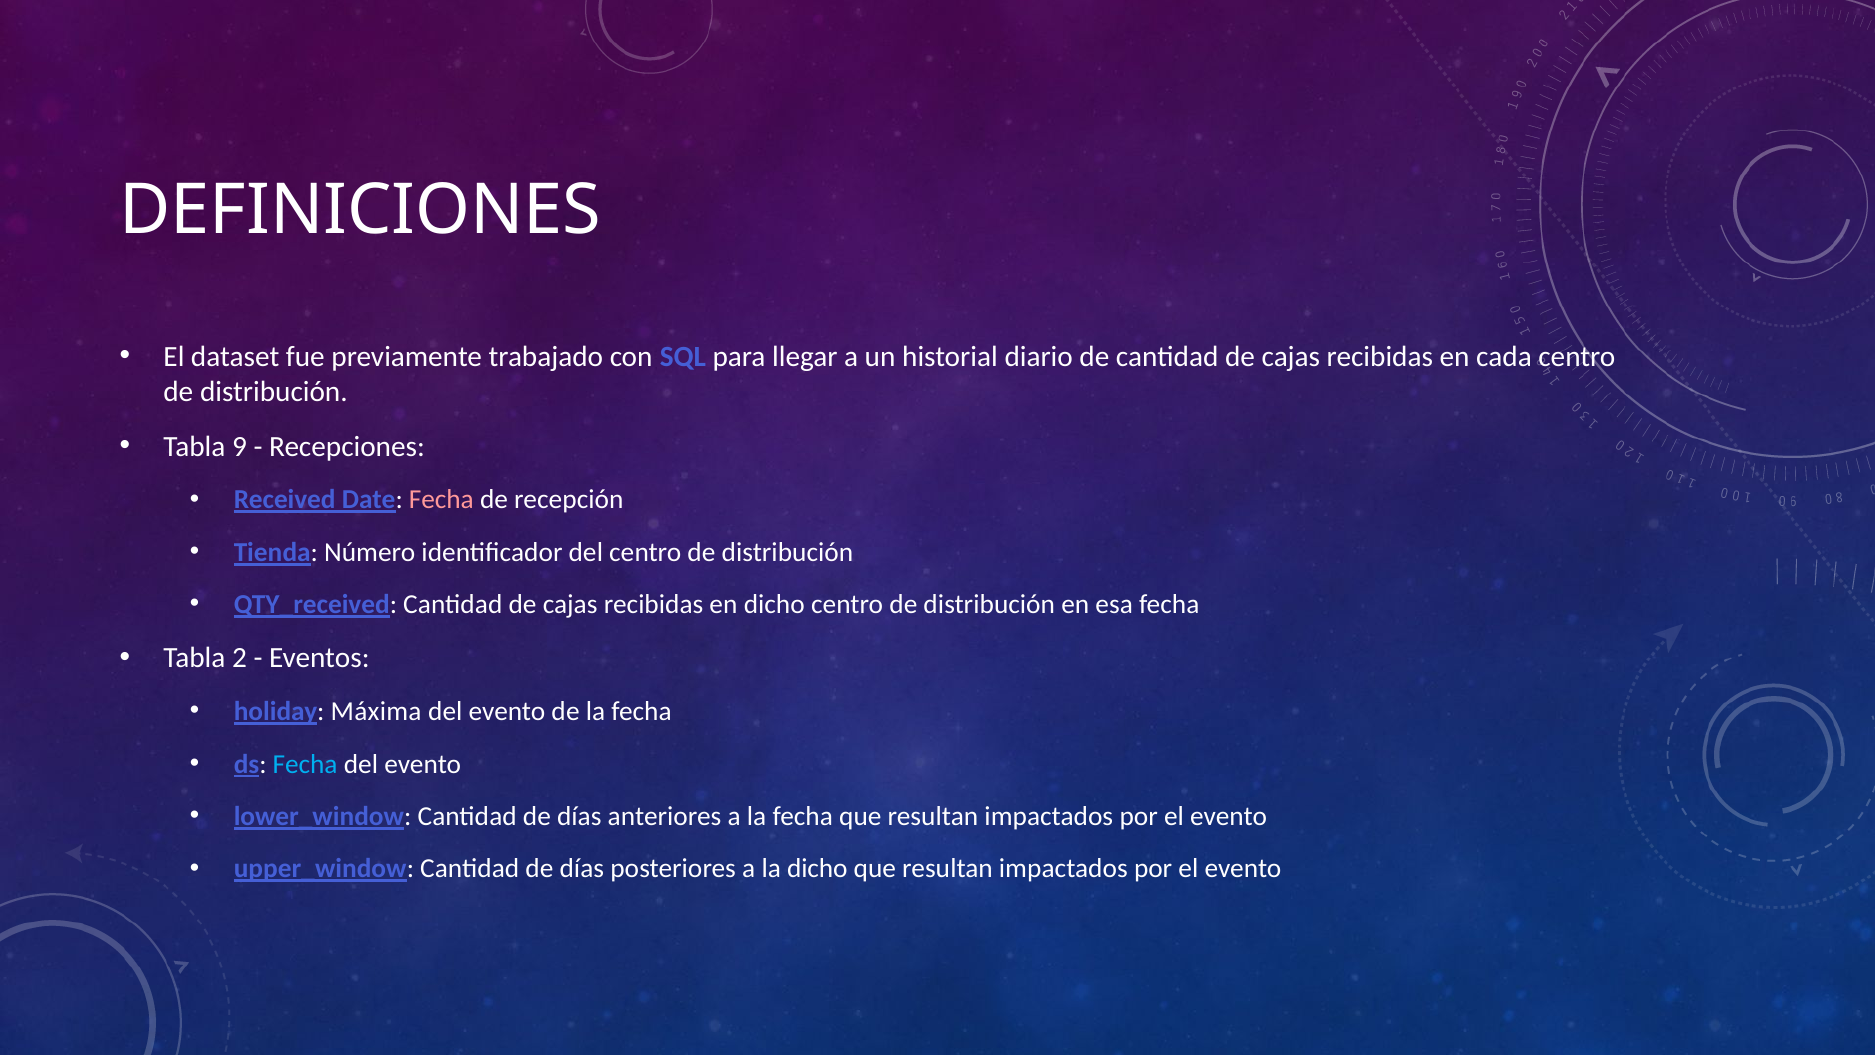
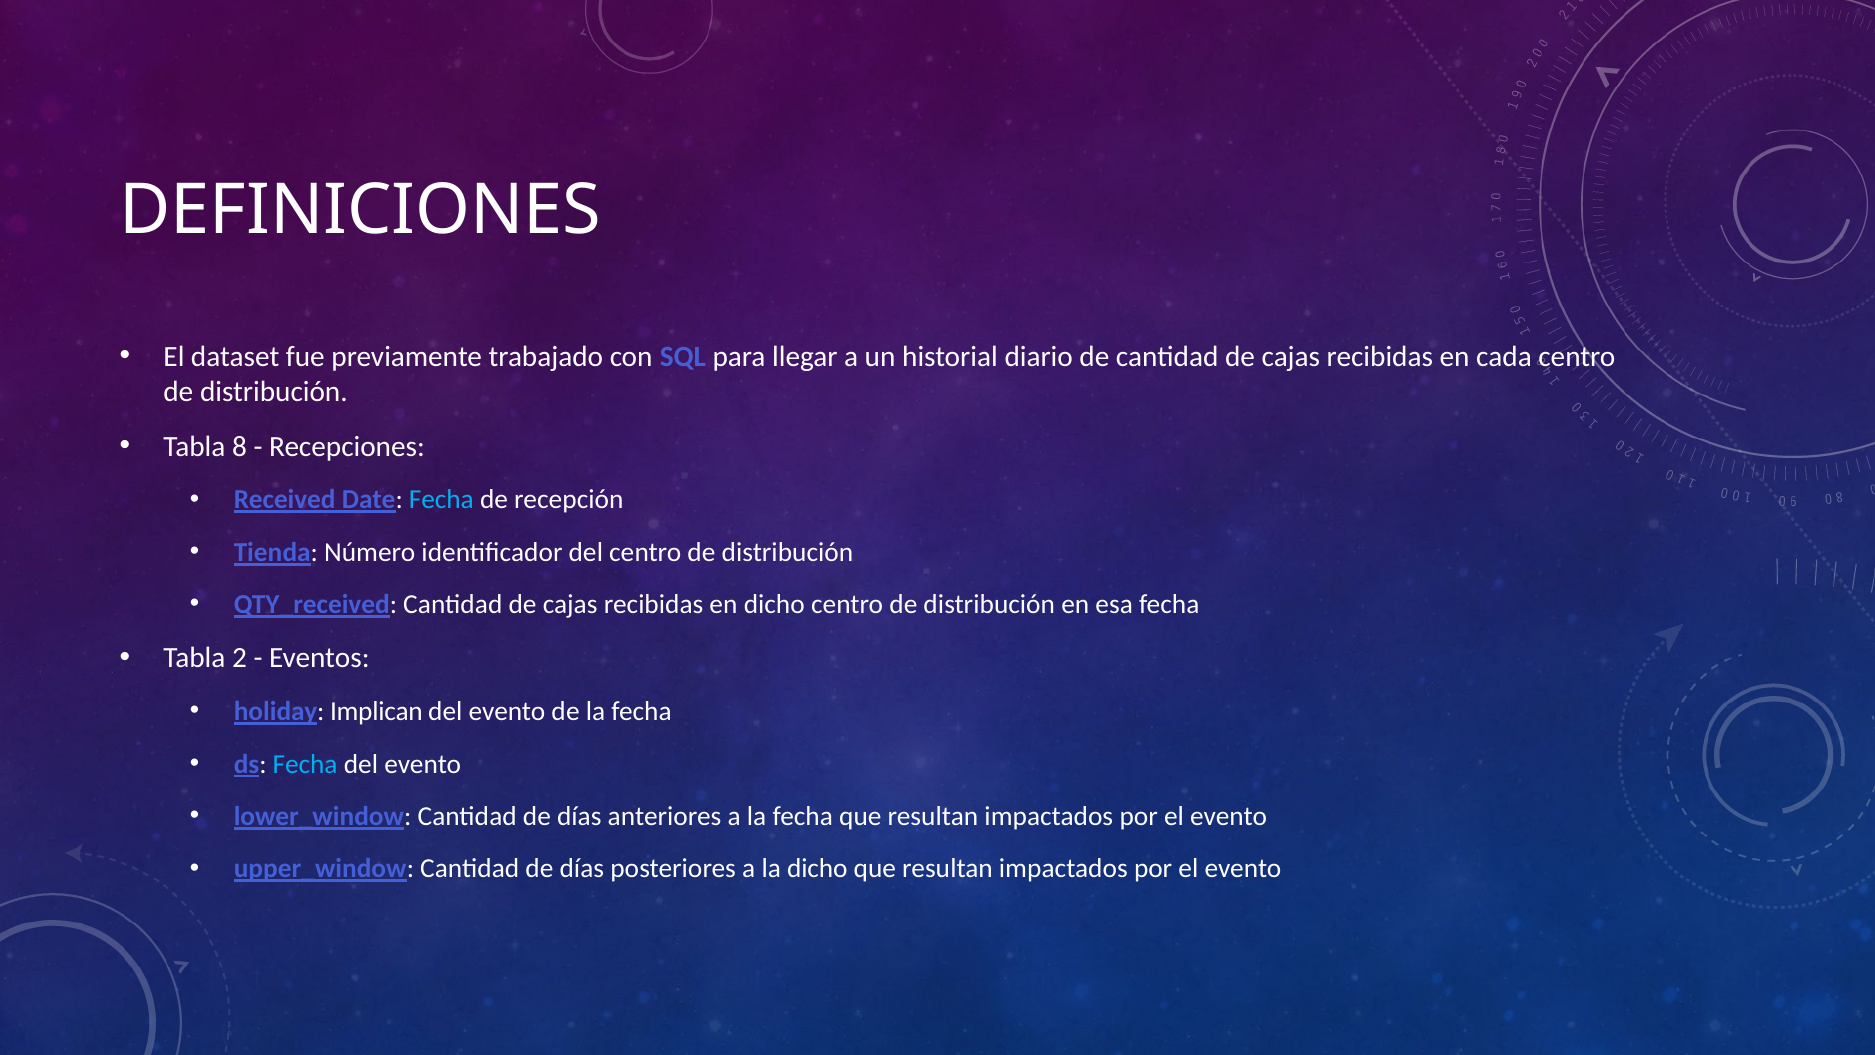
9: 9 -> 8 (239, 446)
Fecha colour: pink -> light blue (441, 500)
Máxima: Máxima -> Implican (376, 711)
